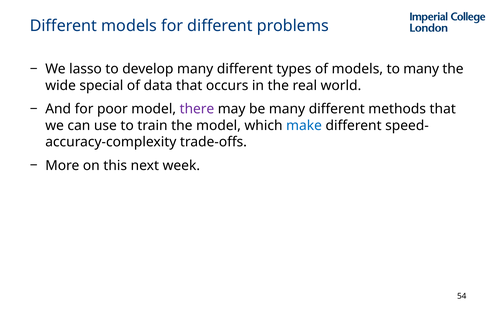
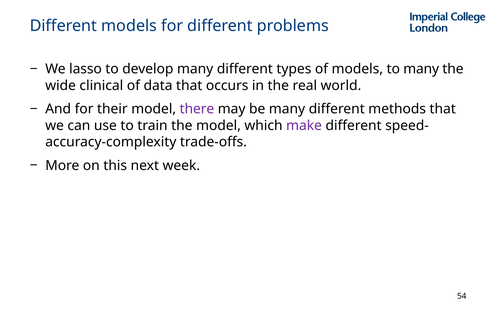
special: special -> clinical (101, 86)
poor: poor -> their (112, 109)
make colour: blue -> purple (304, 126)
